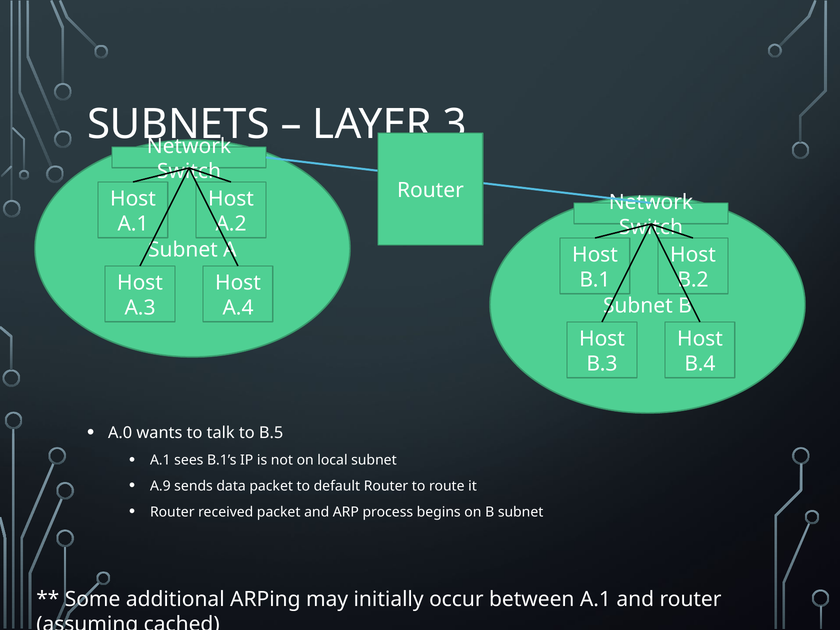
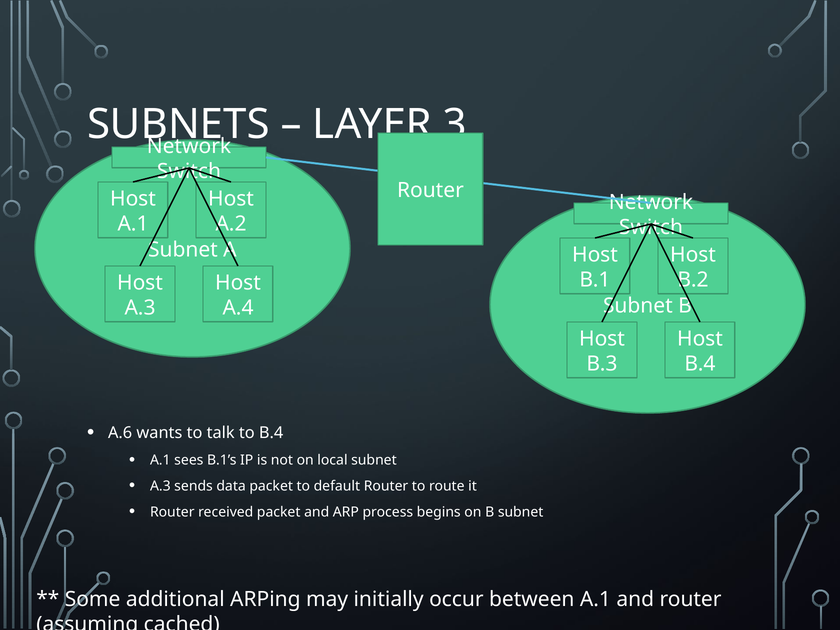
A.0: A.0 -> A.6 (120, 433)
to B.5: B.5 -> B.4 (271, 433)
A.9: A.9 -> A.3 (160, 486)
